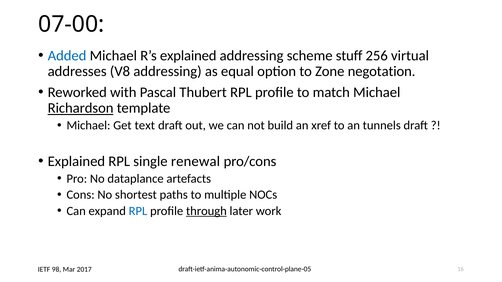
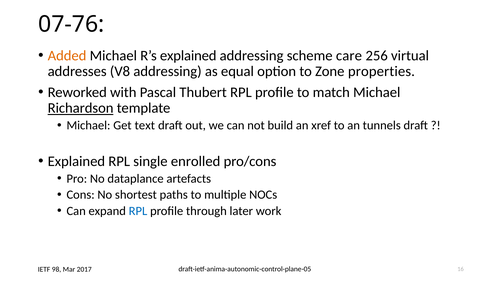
07-00: 07-00 -> 07-76 (71, 24)
Added colour: blue -> orange (67, 56)
stuff: stuff -> care (349, 56)
negotation: negotation -> properties (381, 71)
renewal: renewal -> enrolled (196, 162)
through underline: present -> none (206, 211)
